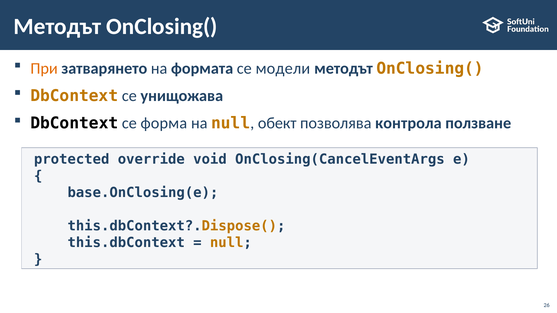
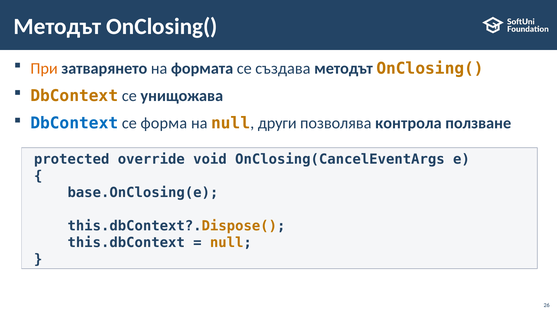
модели: модели -> създава (283, 69)
DbContext colour: black -> blue (74, 123)
обект: обект -> други (277, 123)
